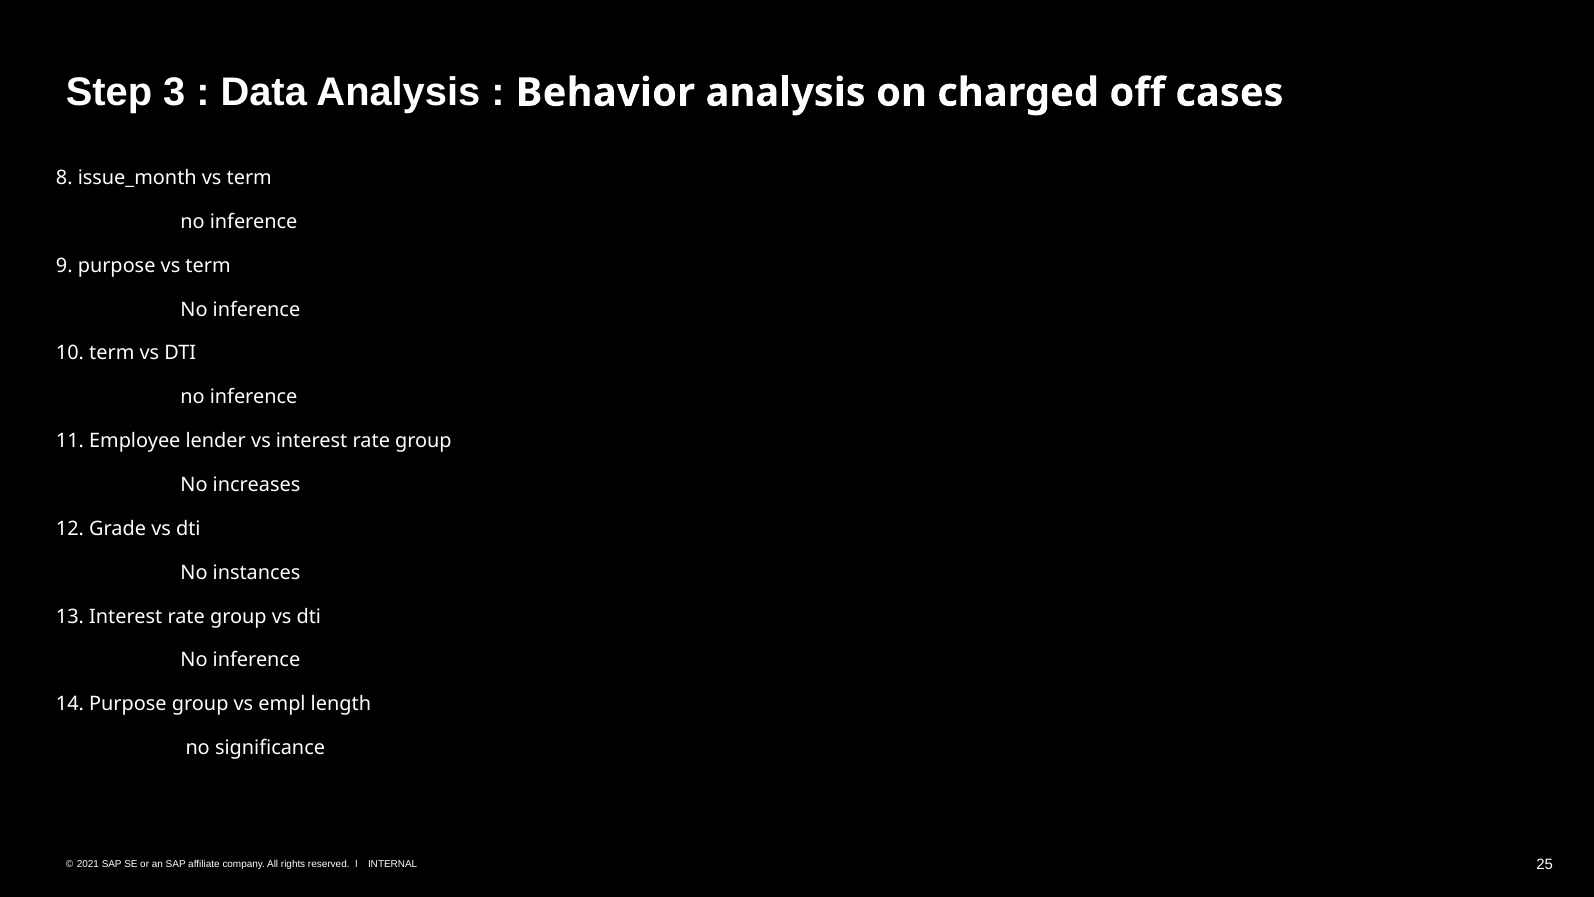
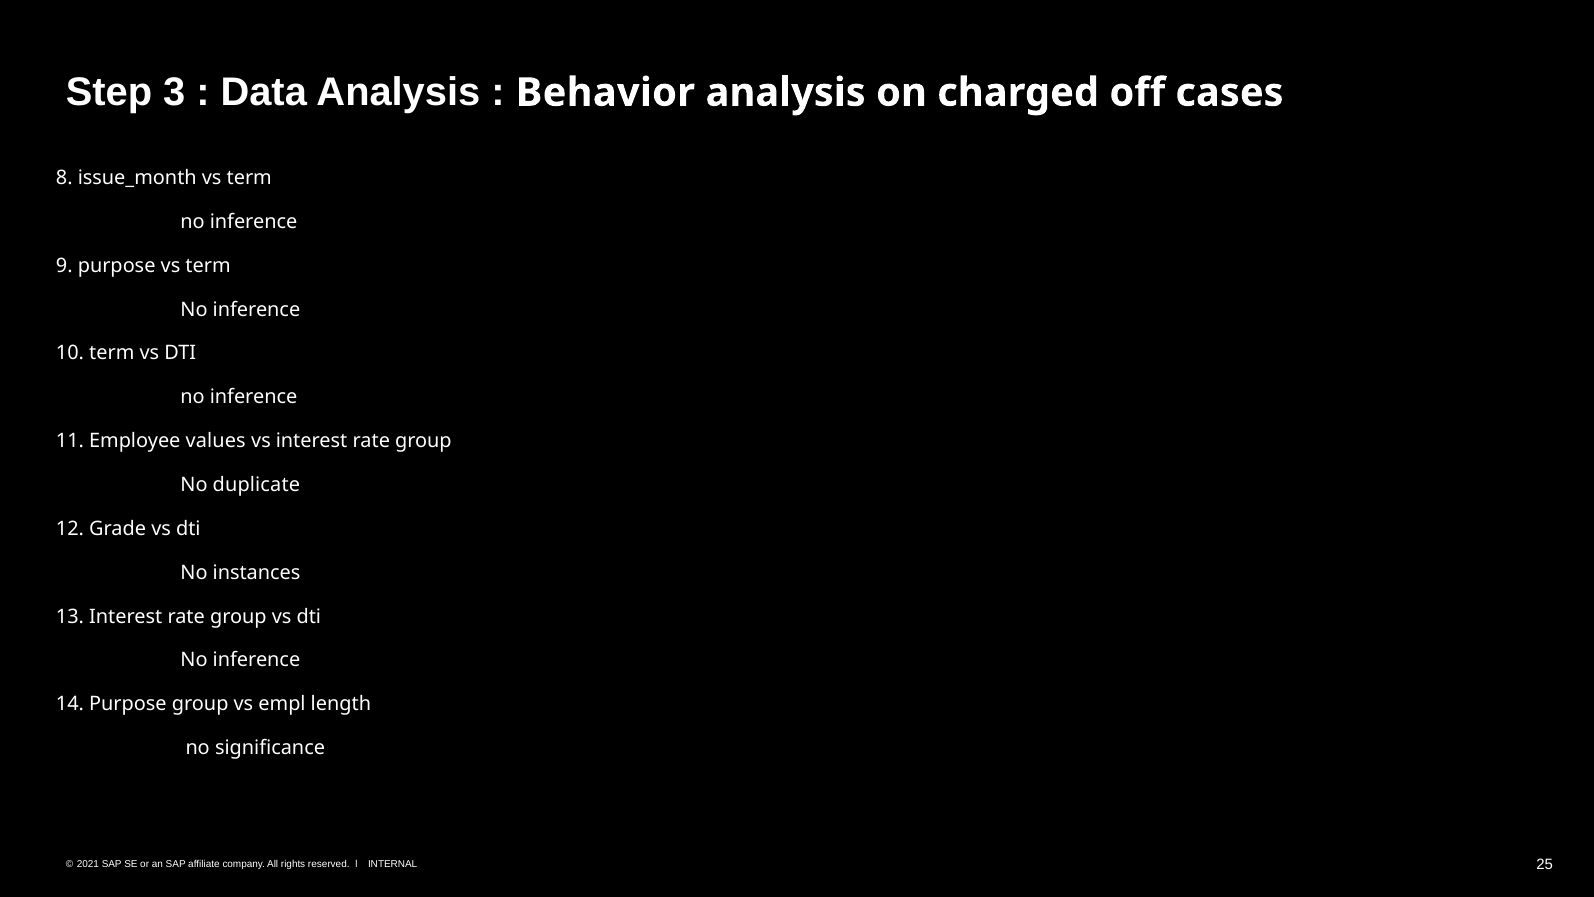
lender: lender -> values (216, 441)
increases: increases -> duplicate (256, 485)
